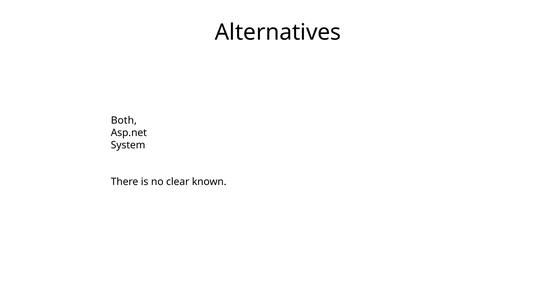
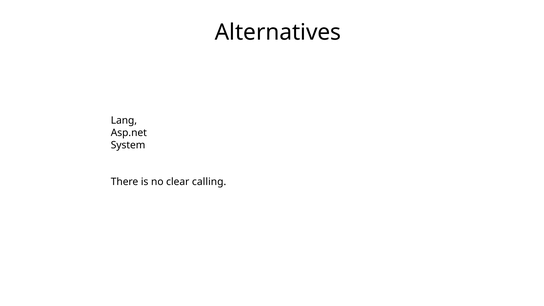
Both: Both -> Lang (124, 121)
known: known -> calling (209, 182)
